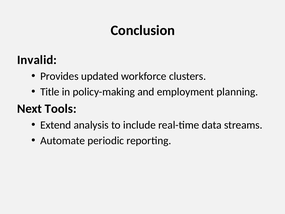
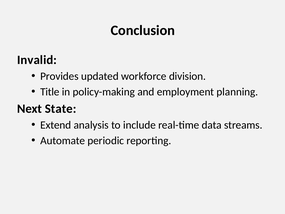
clusters: clusters -> division (187, 76)
Tools: Tools -> State (61, 109)
